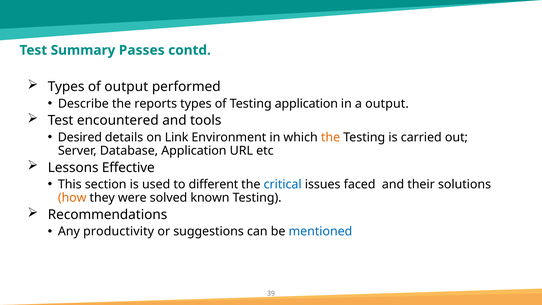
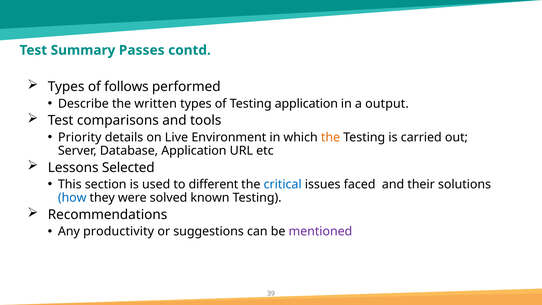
of output: output -> follows (126, 87)
reports: reports -> written (156, 104)
encountered: encountered -> comparisons (118, 120)
Desired: Desired -> Priority (80, 137)
Link: Link -> Live (176, 137)
Effective: Effective -> Selected (128, 167)
how colour: orange -> blue (72, 198)
mentioned colour: blue -> purple (320, 231)
